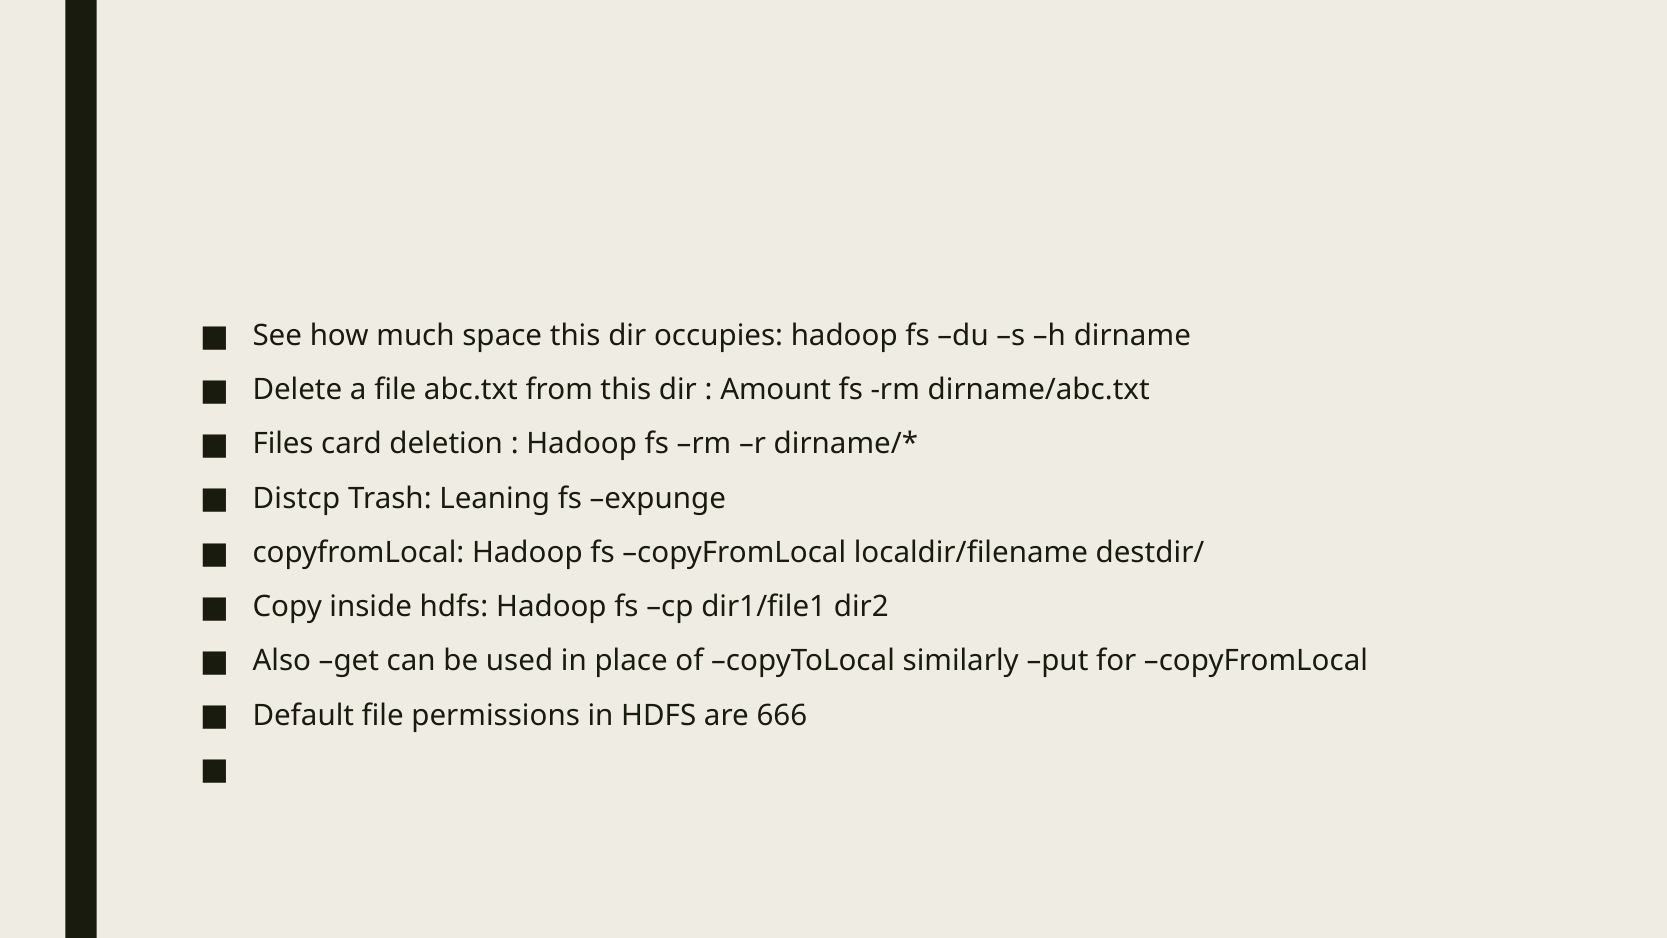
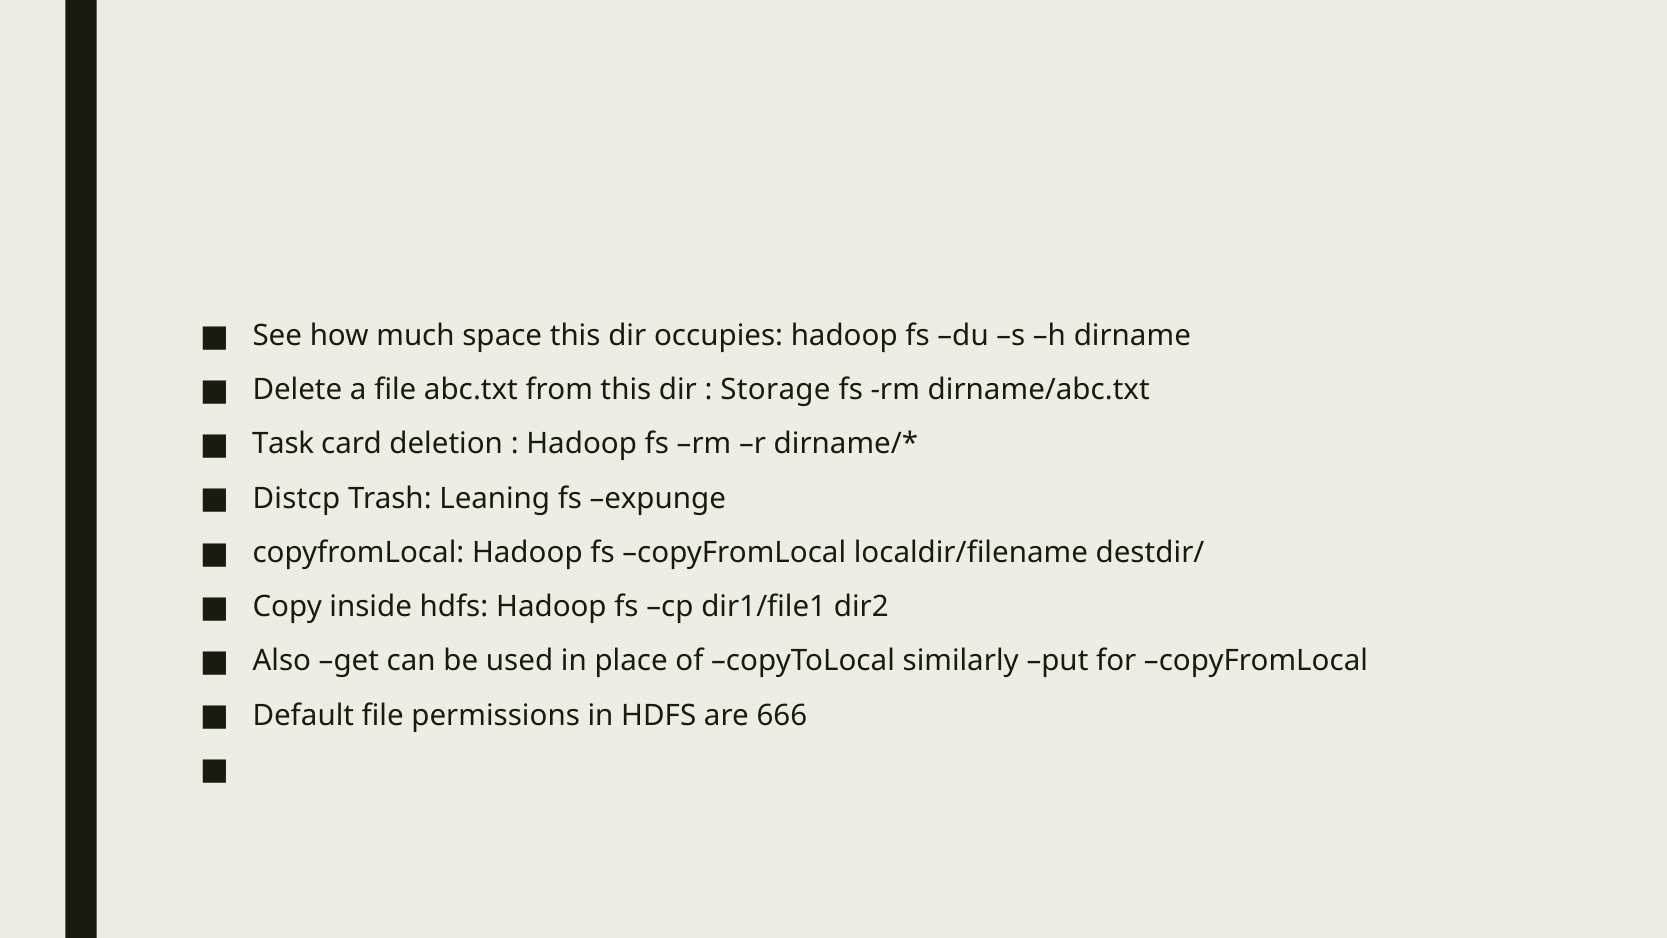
Amount: Amount -> Storage (775, 390)
Files: Files -> Task (283, 444)
